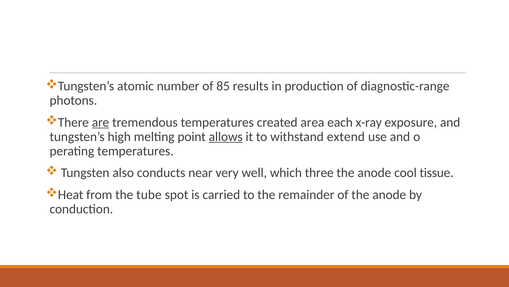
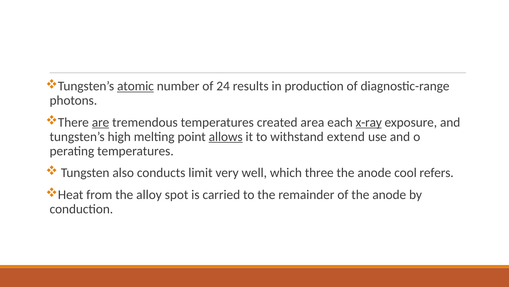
atomic underline: none -> present (135, 86)
85: 85 -> 24 (223, 86)
x-ray underline: none -> present (369, 122)
near: near -> limit (200, 172)
tissue: tissue -> refers (437, 172)
tube: tube -> alloy (149, 194)
